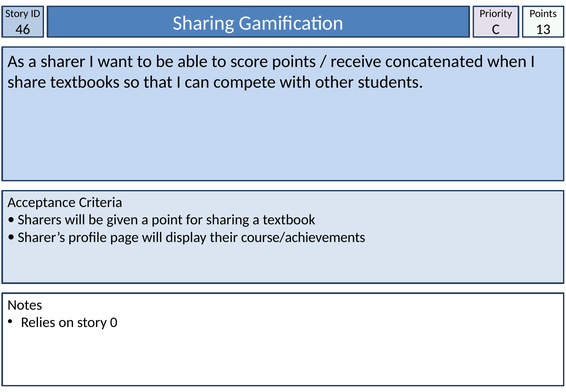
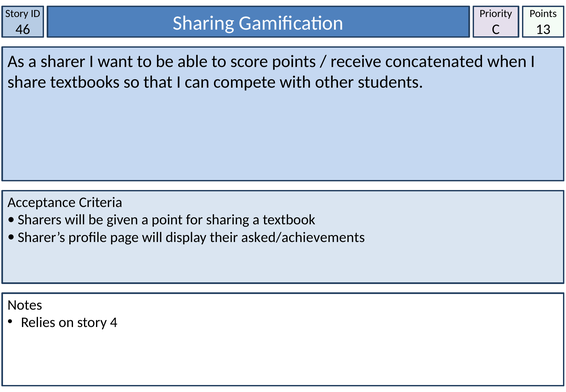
course/achievements: course/achievements -> asked/achievements (303, 237)
0: 0 -> 4 (114, 322)
